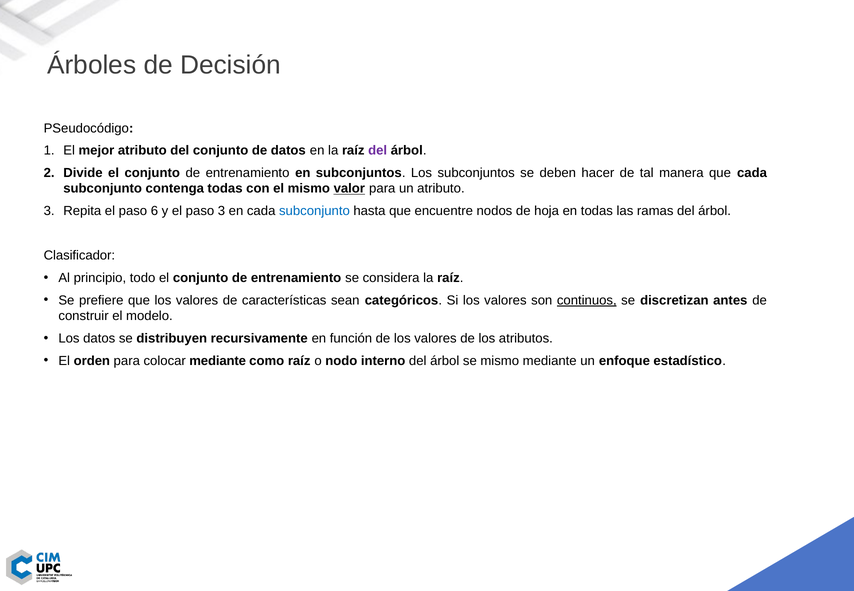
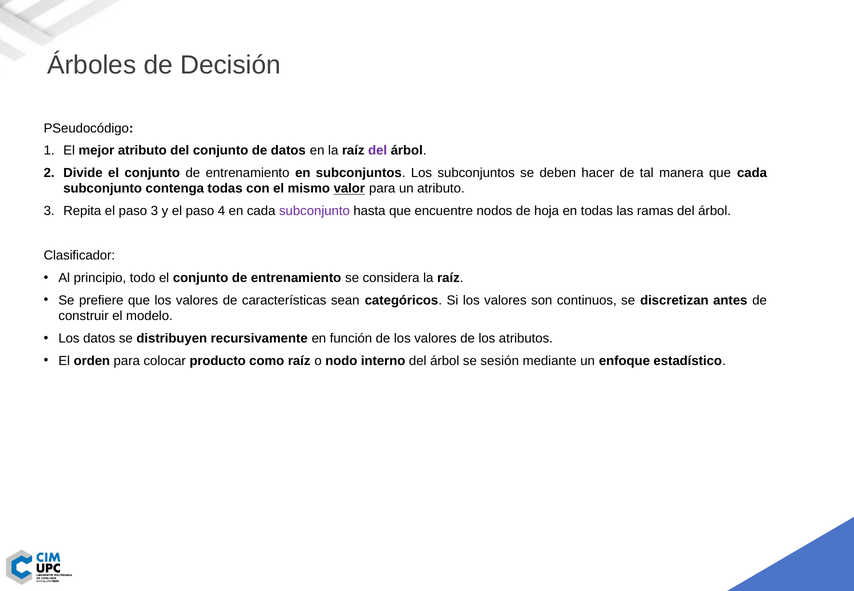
paso 6: 6 -> 3 (154, 211)
paso 3: 3 -> 4 (221, 211)
subconjunto colour: blue -> purple (314, 211)
continuos underline: present -> none (587, 300)
colocar mediante: mediante -> producto (218, 361)
se mismo: mismo -> sesión (500, 361)
